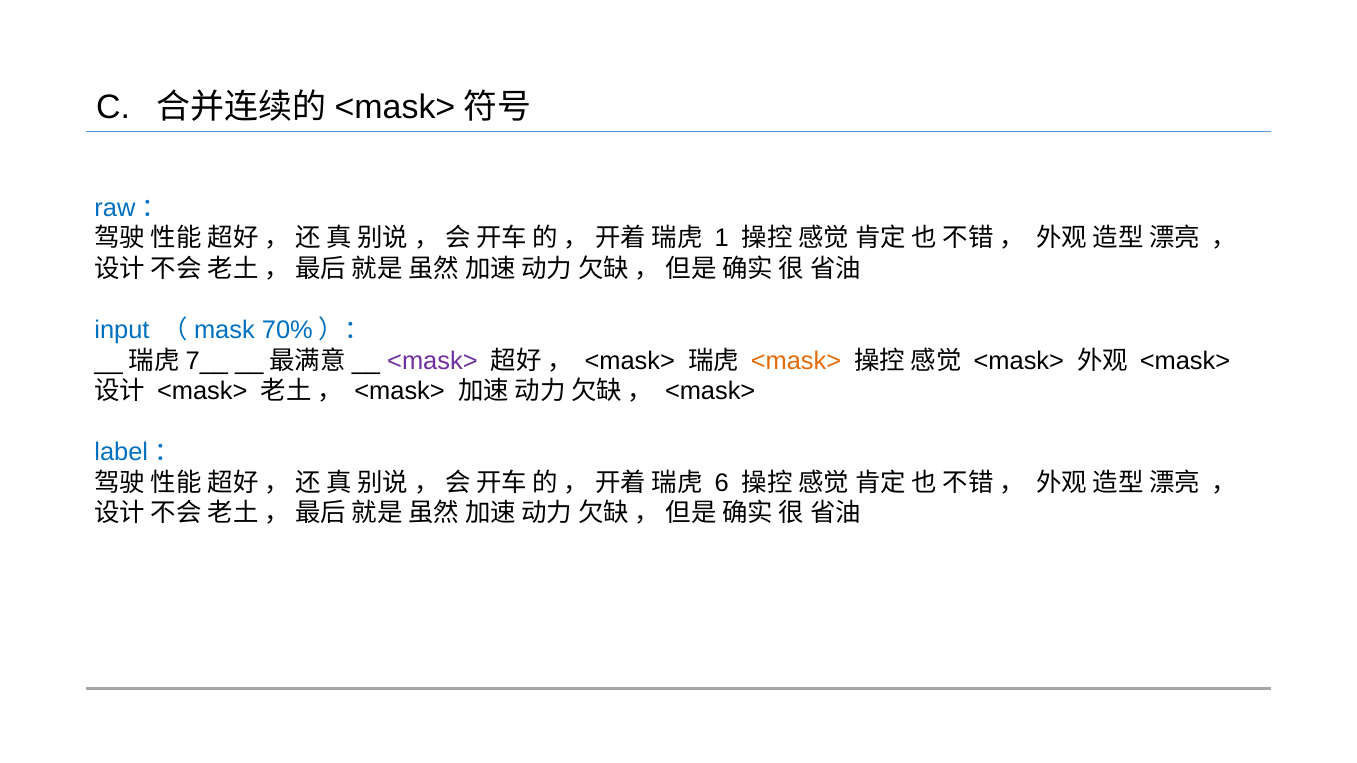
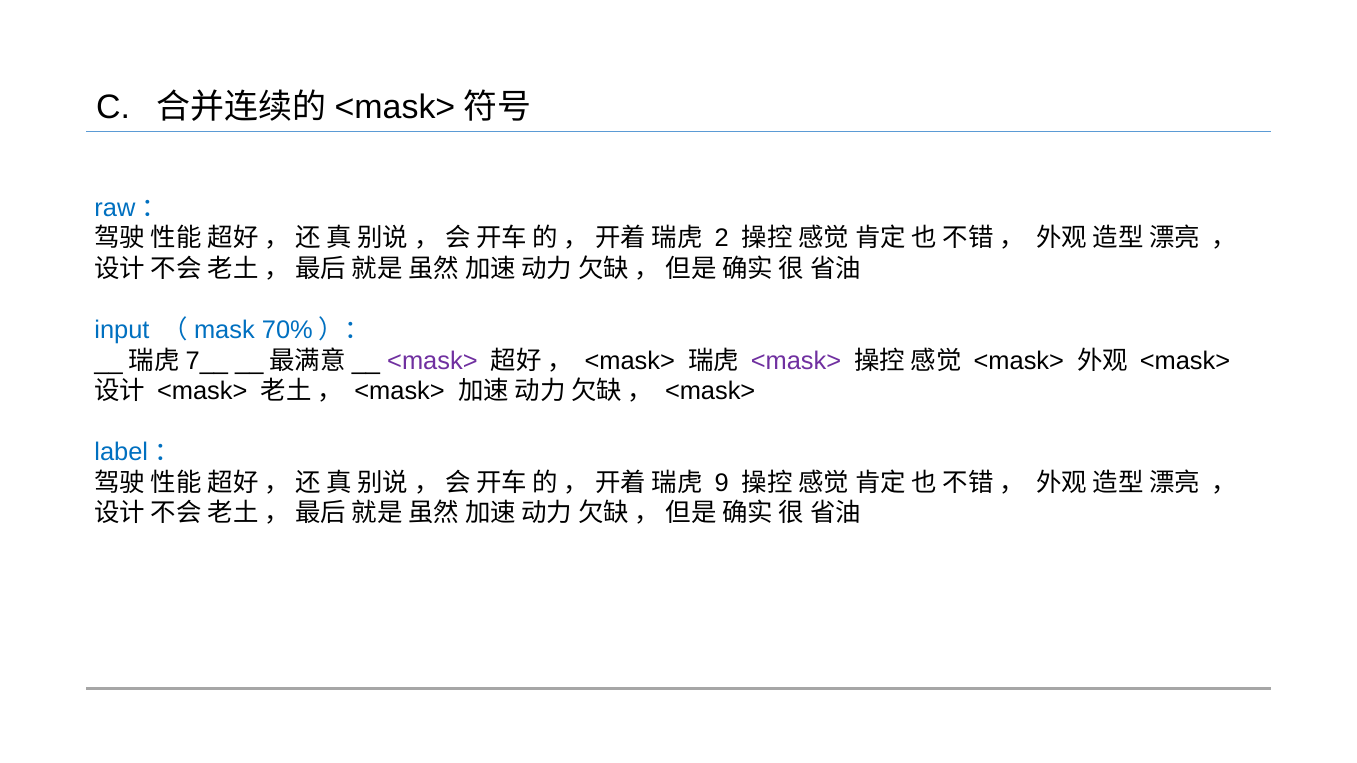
1: 1 -> 2 (722, 239)
<mask> colour: orange -> purple (796, 361)
6: 6 -> 9 (722, 483)
